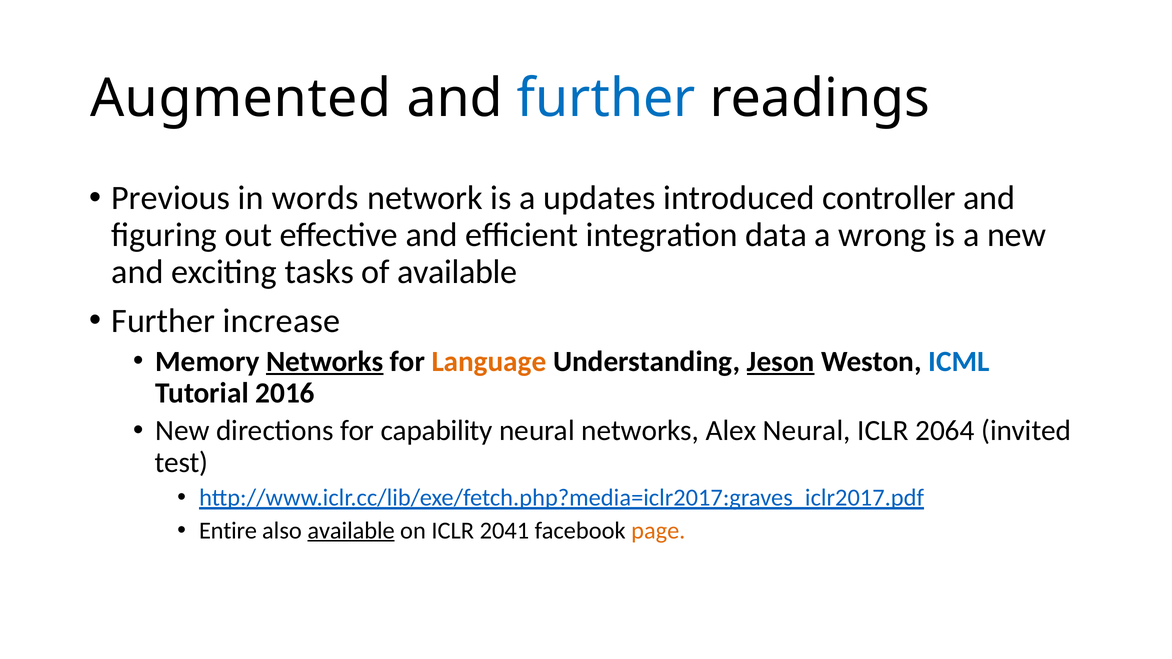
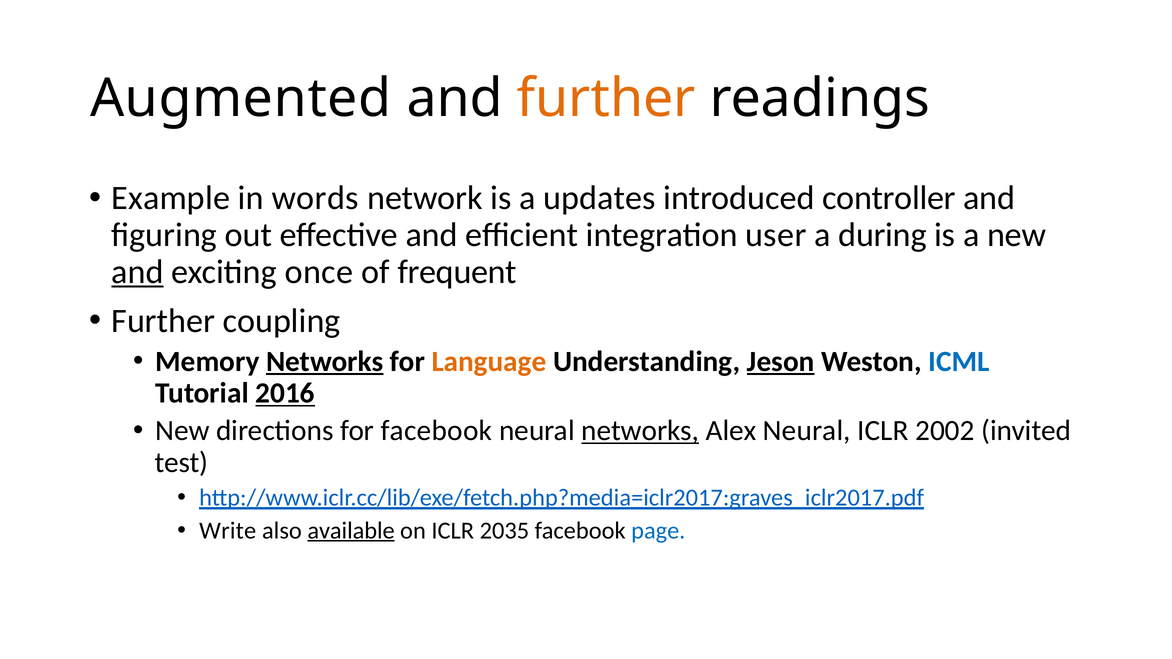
further colour: blue -> orange (606, 98)
Previous: Previous -> Example (171, 198)
data: data -> user (776, 235)
wrong: wrong -> during (883, 235)
and underline: none -> present (137, 272)
tasks: tasks -> once (319, 272)
of available: available -> frequent (457, 272)
increase: increase -> coupling (282, 321)
2016 underline: none -> present (285, 393)
for capability: capability -> facebook (436, 431)
networks underline: none -> present (640, 431)
2064: 2064 -> 2002 (945, 431)
Entire: Entire -> Write (228, 531)
2041: 2041 -> 2035 (504, 531)
page colour: orange -> blue (658, 531)
